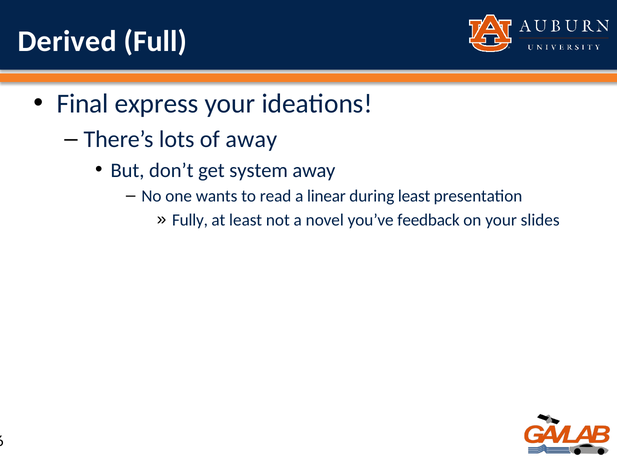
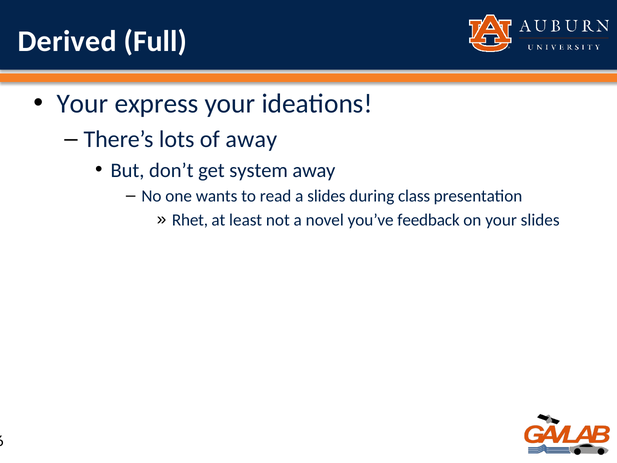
Final: Final -> Your (83, 104)
a linear: linear -> slides (326, 196)
during least: least -> class (414, 196)
Fully: Fully -> Rhet (190, 220)
